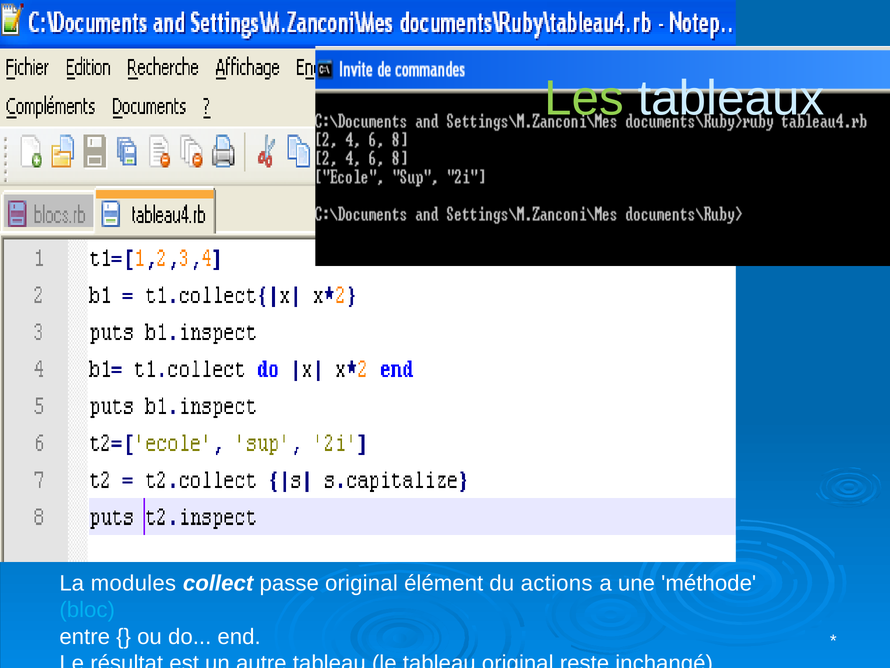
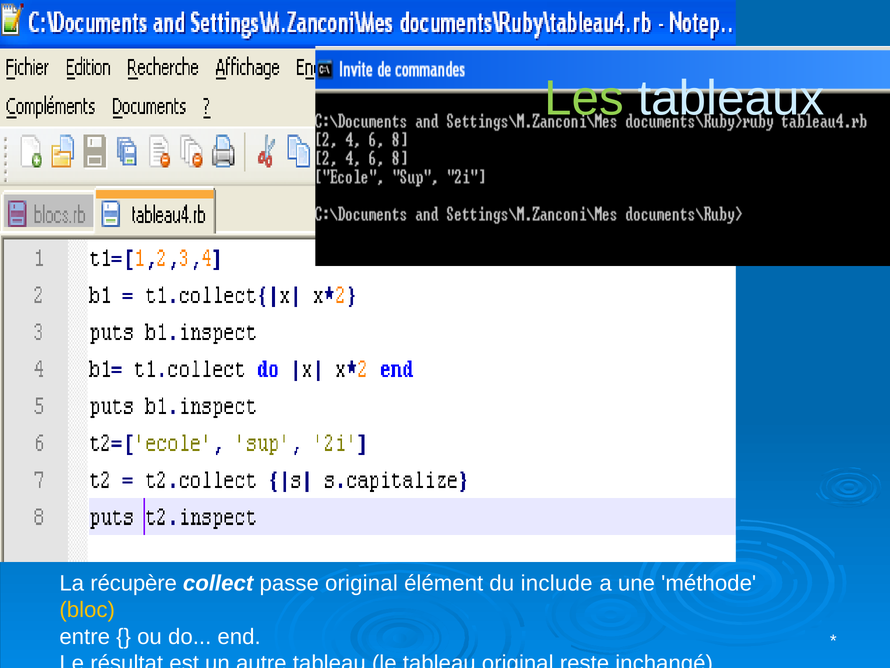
modules: modules -> récupère (134, 583)
actions: actions -> include (557, 583)
bloc colour: light blue -> yellow (87, 610)
